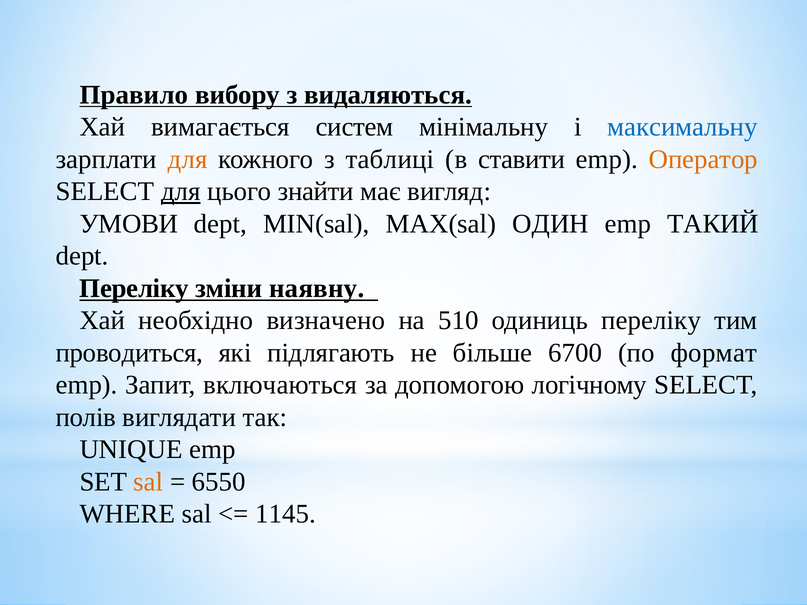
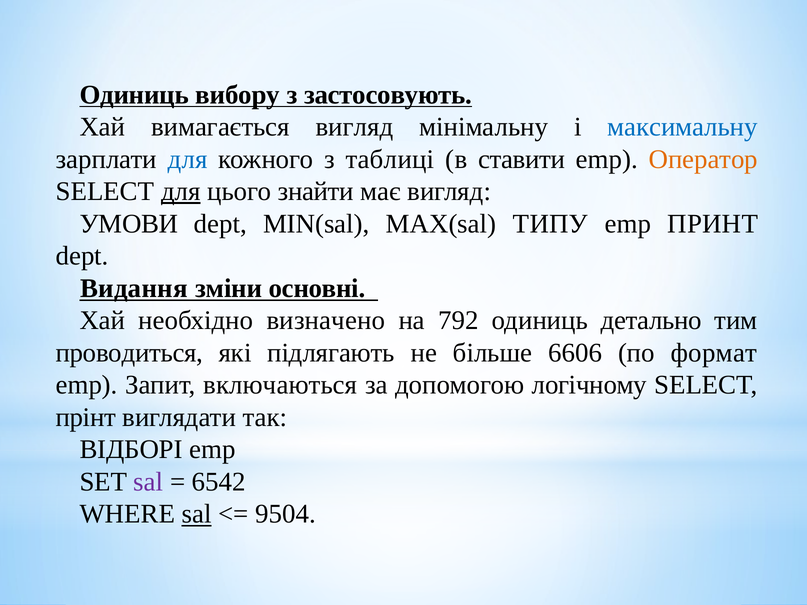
Правило: Правило -> Одиниць (134, 95)
видаляються: видаляються -> застосовують (388, 95)
вимагається систем: систем -> вигляд (354, 127)
для colour: orange -> blue (188, 159)
ОДИН: ОДИН -> ТИПУ (550, 224)
ТАКИЙ: ТАКИЙ -> ПРИНТ (713, 224)
Переліку: Переліку -> Видання (134, 288)
наявну: наявну -> основні (317, 288)
510: 510 -> 792 (458, 321)
одиниць переліку: переліку -> детально (651, 321)
6700: 6700 -> 6606 (575, 353)
полів: полів -> прінт (86, 417)
UNIQUE: UNIQUE -> ВІДБОРІ (131, 450)
sal colour: orange -> purple (148, 482)
6550: 6550 -> 6542 (219, 482)
sal underline: none -> present (197, 514)
1145: 1145 -> 9504 (286, 514)
